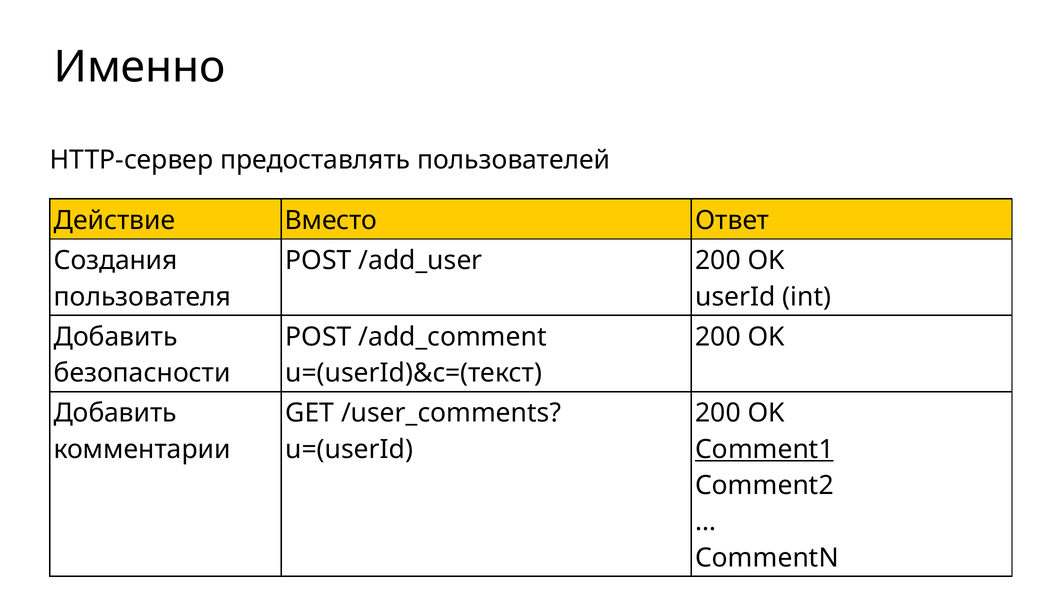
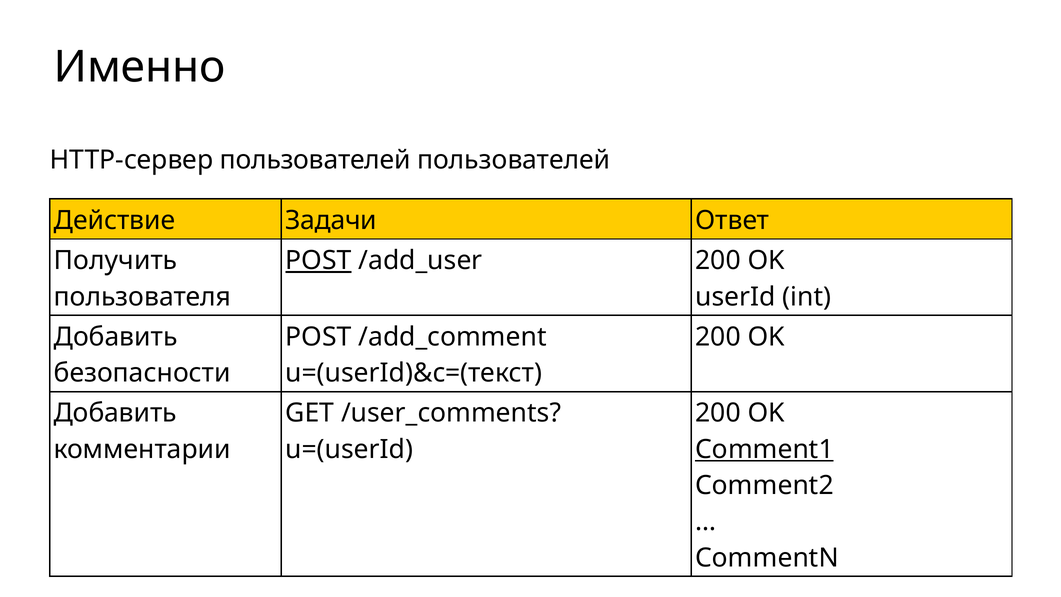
HTTP-сервер предоставлять: предоставлять -> пользователей (315, 160)
Вместо: Вместо -> Задачи (331, 220)
Создания: Создания -> Получить (116, 261)
POST underline: none -> present (318, 261)
